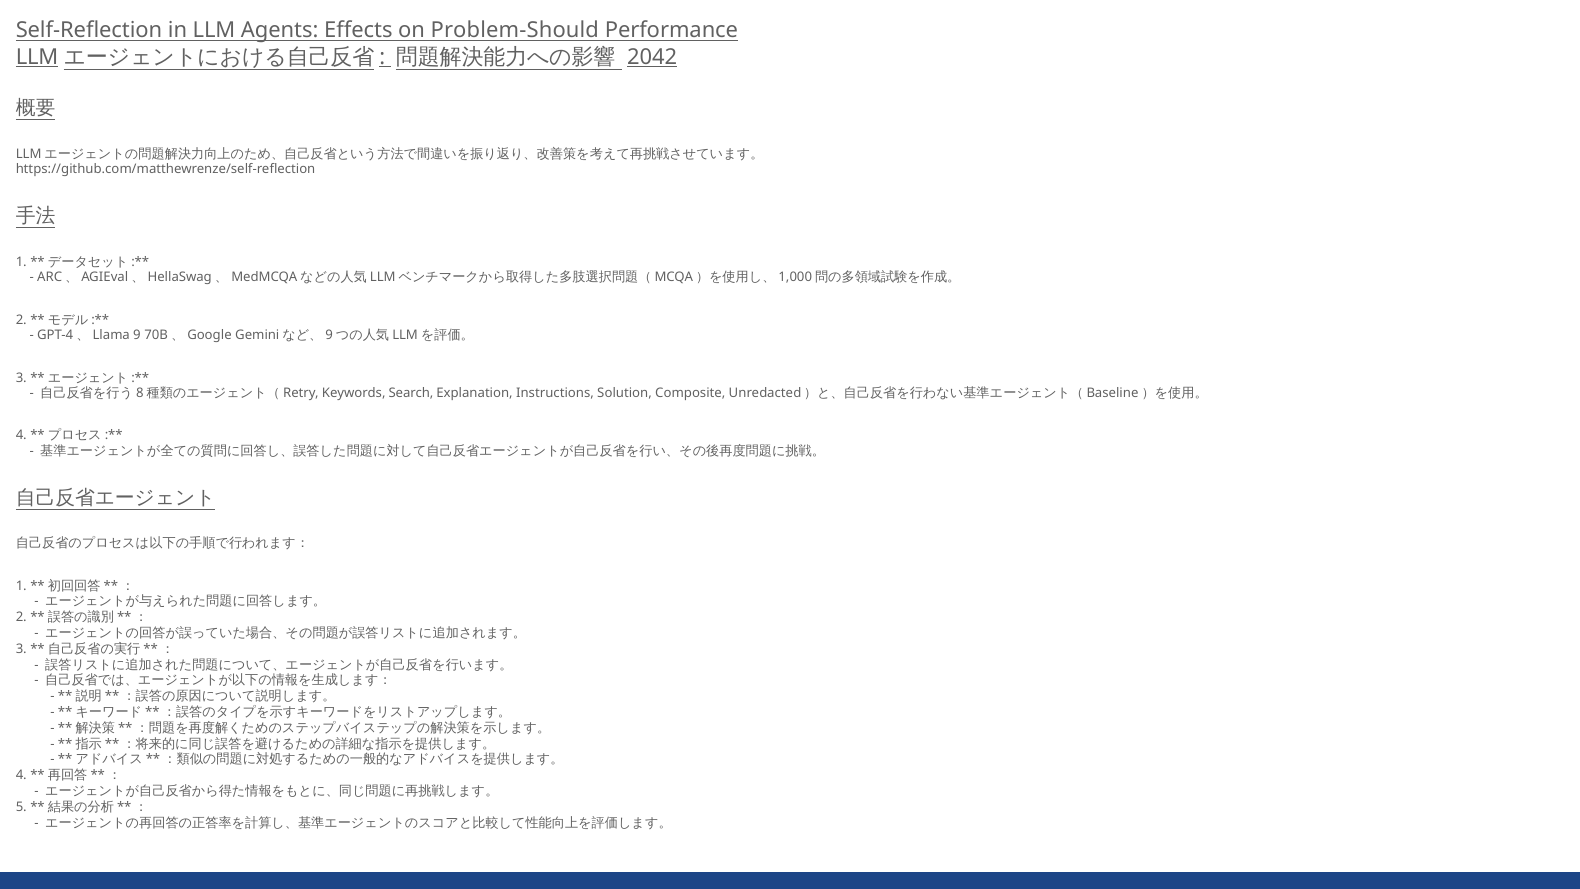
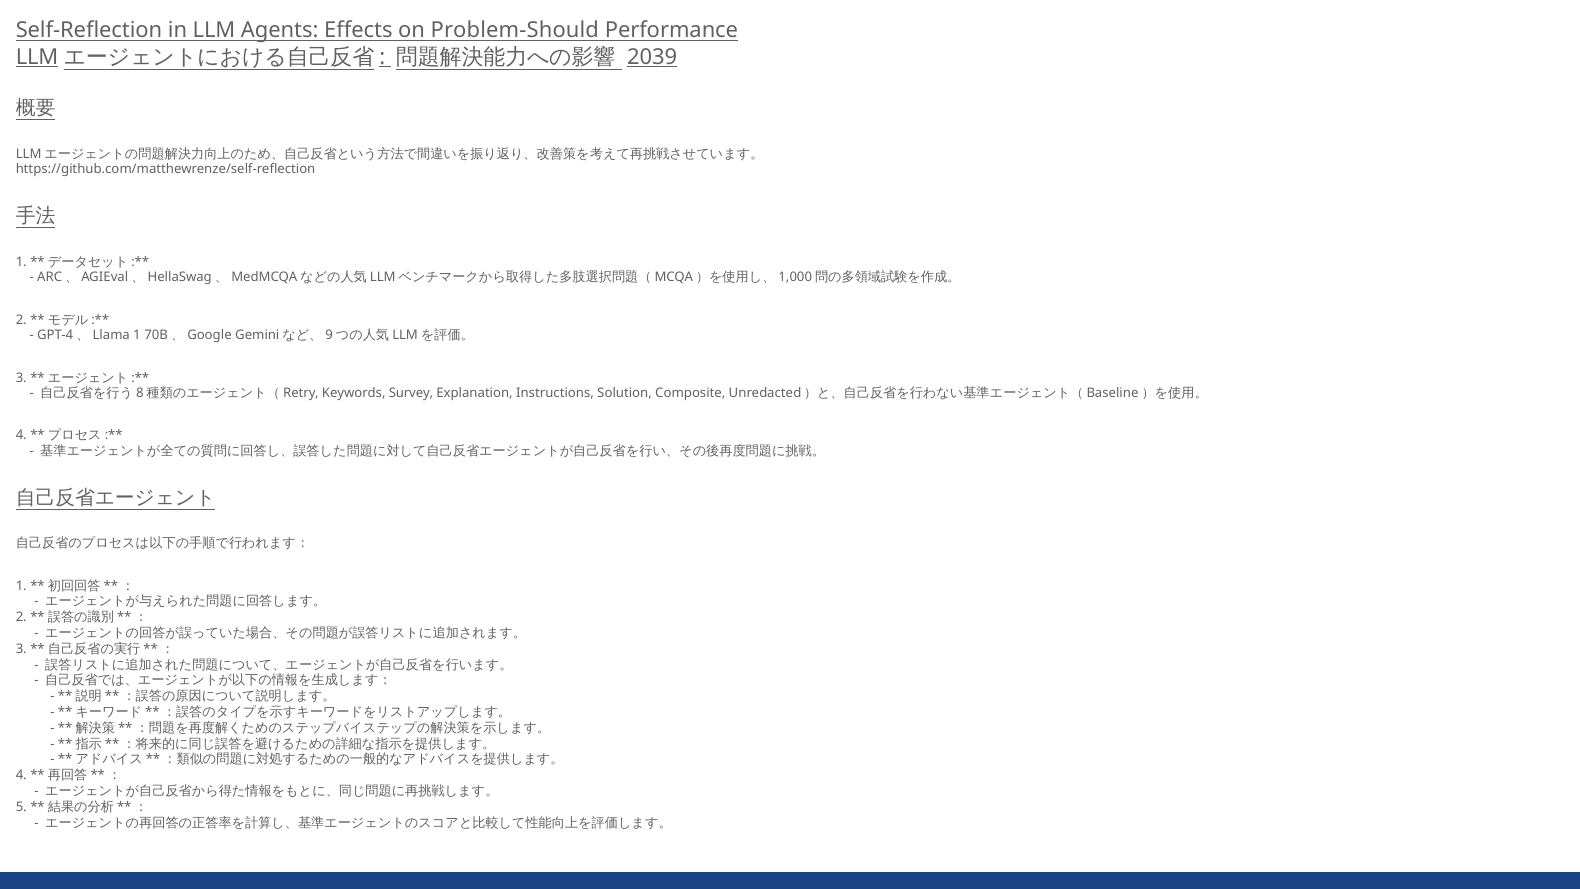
2042: 2042 -> 2039 (652, 57)
GPT-4、Llama 9: 9 -> 1 (137, 335)
Search: Search -> Survey (411, 393)
